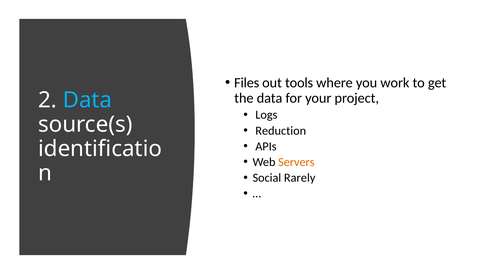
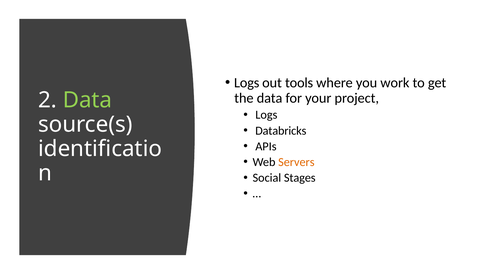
Files: Files -> Logs (247, 83)
Data colour: light blue -> light green (87, 100)
Reduction: Reduction -> Databricks (281, 130)
Rarely: Rarely -> Stages (300, 178)
